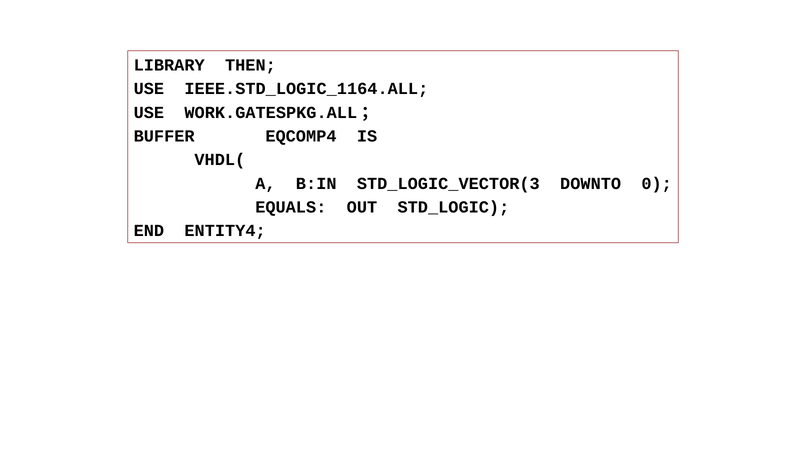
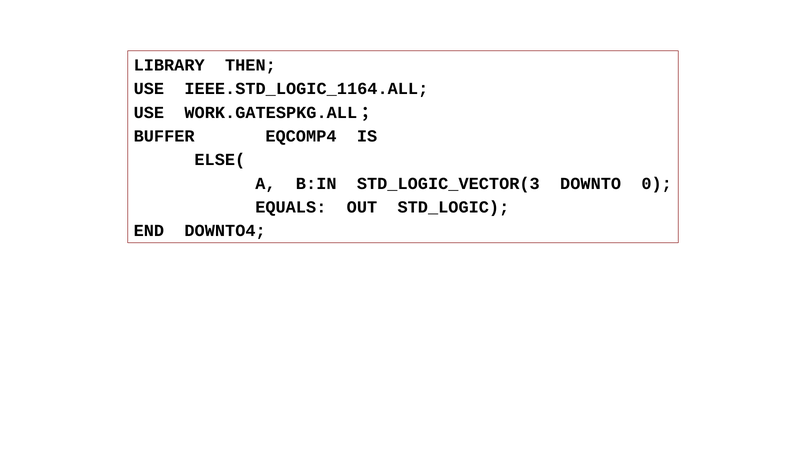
VHDL(: VHDL( -> ELSE( (220, 160)
ENTITY4: ENTITY4 -> DOWNTO4 (225, 231)
